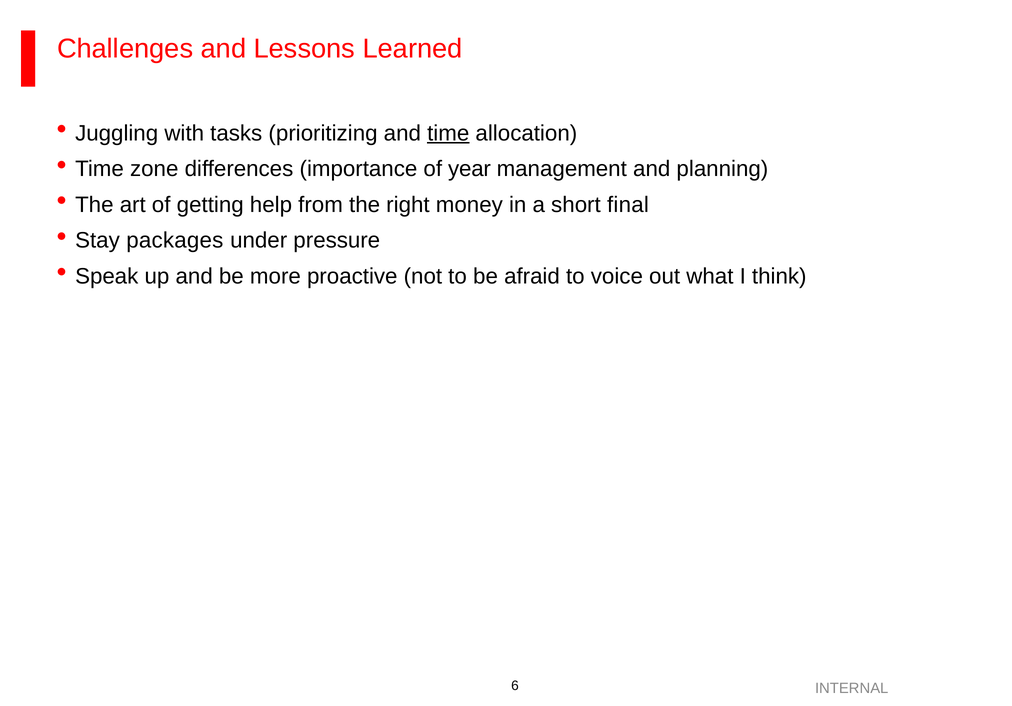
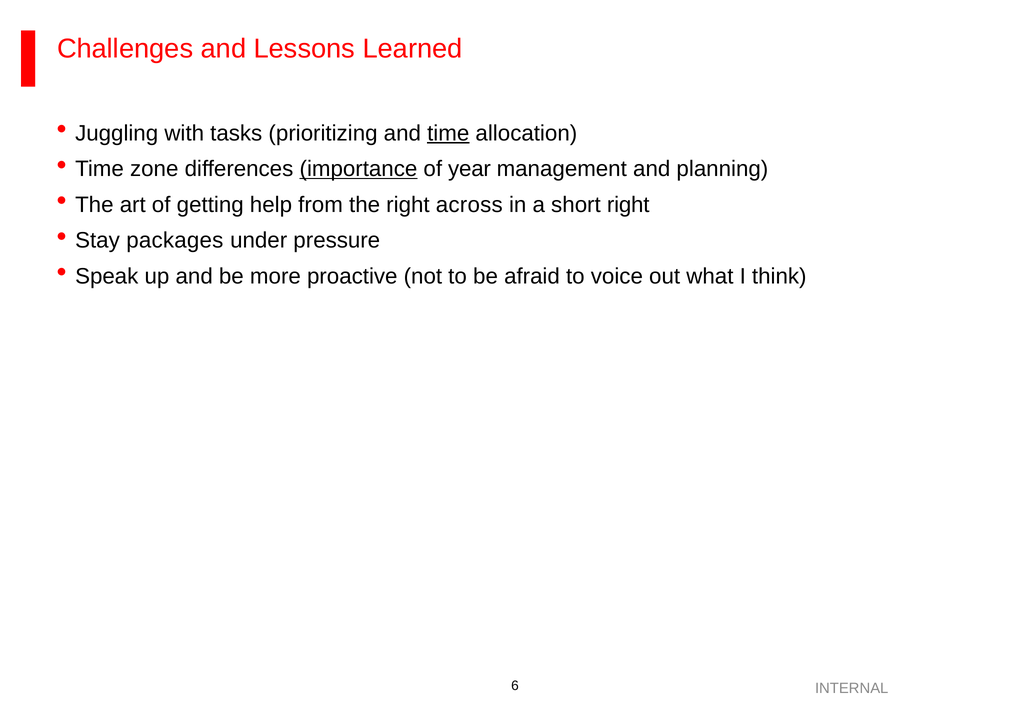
importance underline: none -> present (358, 169)
money: money -> across (469, 205)
short final: final -> right (628, 205)
